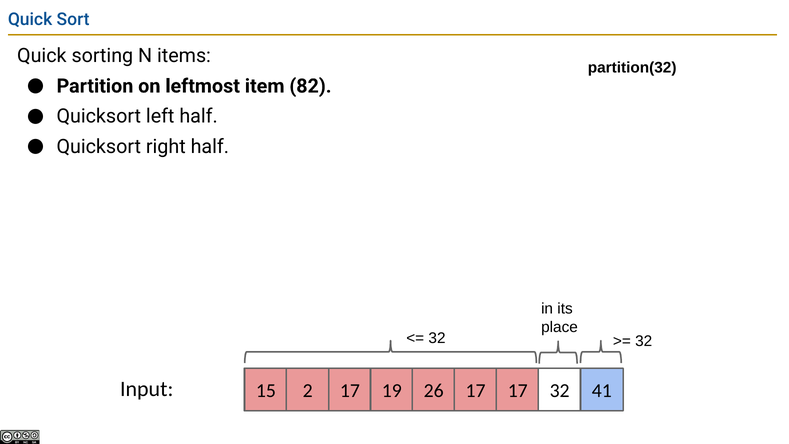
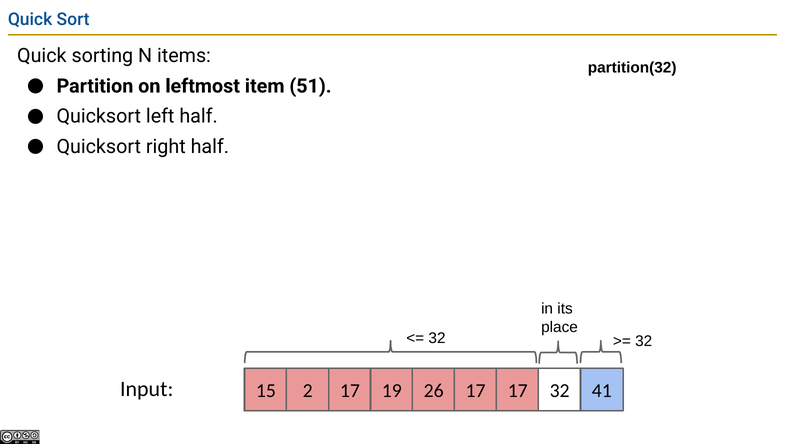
82: 82 -> 51 (310, 86)
